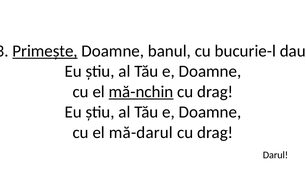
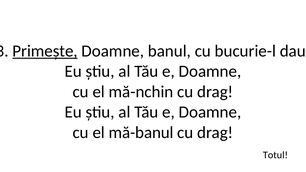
mă-nchin underline: present -> none (141, 92)
mă-darul: mă-darul -> mă-banul (141, 133)
Darul: Darul -> Totul (275, 155)
